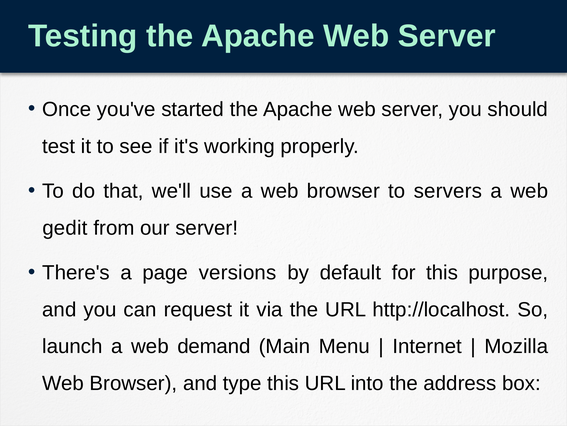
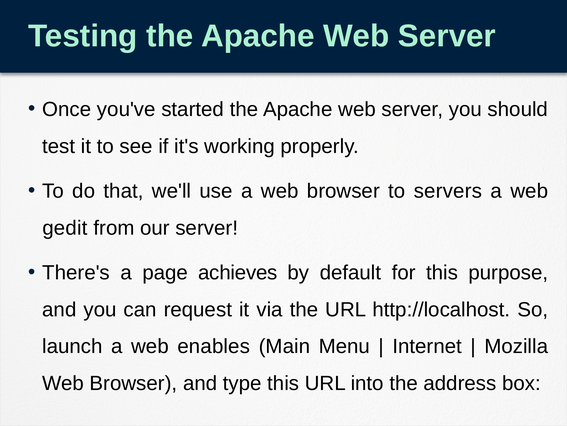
versions: versions -> achieves (238, 272)
demand: demand -> enables (214, 346)
